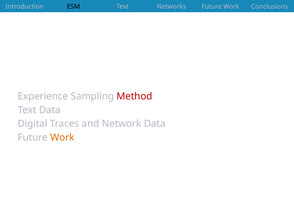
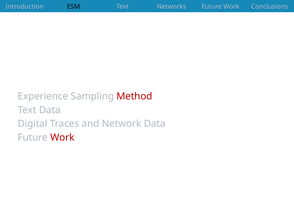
Work colour: orange -> red (62, 138)
